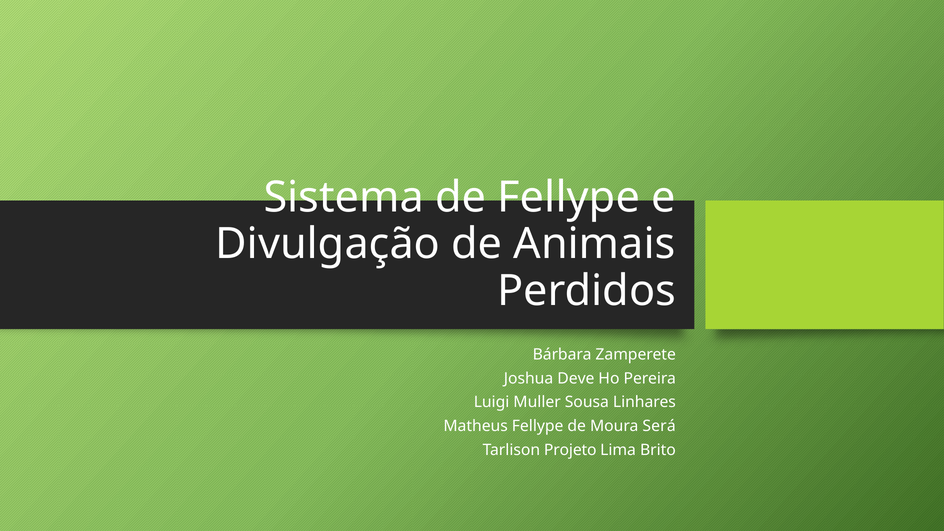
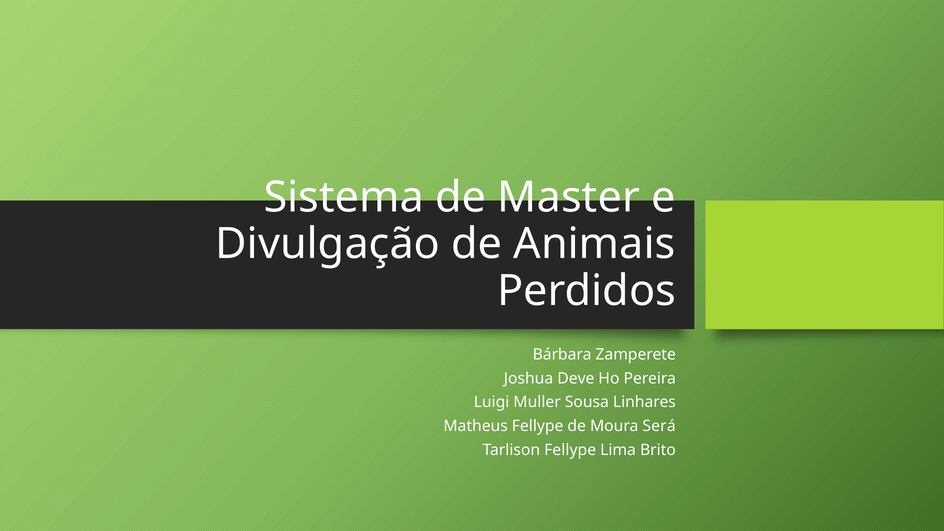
de Fellype: Fellype -> Master (569, 197)
Tarlison Projeto: Projeto -> Fellype (570, 450)
